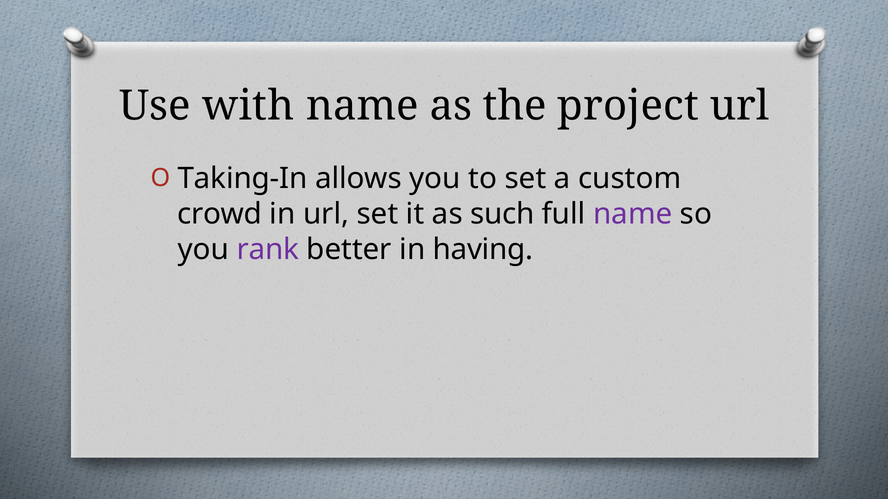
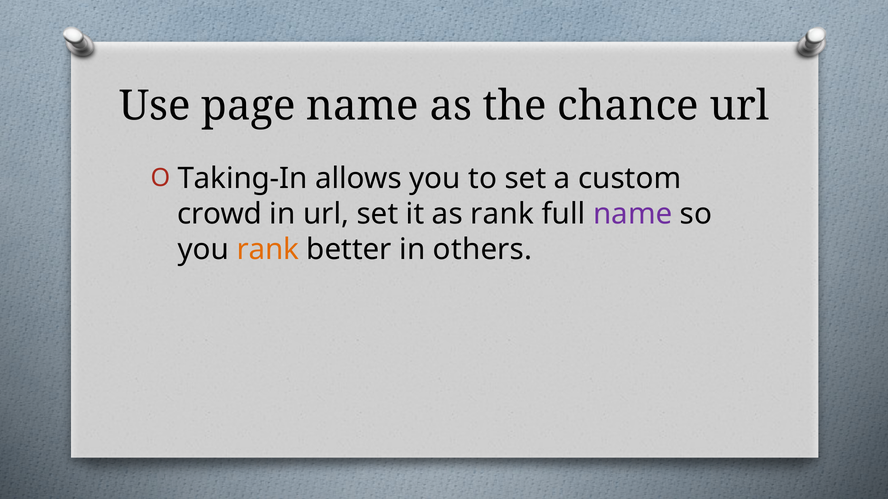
with: with -> page (248, 106)
project: project -> chance (628, 106)
as such: such -> rank (502, 214)
rank colour: purple -> orange (268, 250)
having: having -> others (483, 250)
